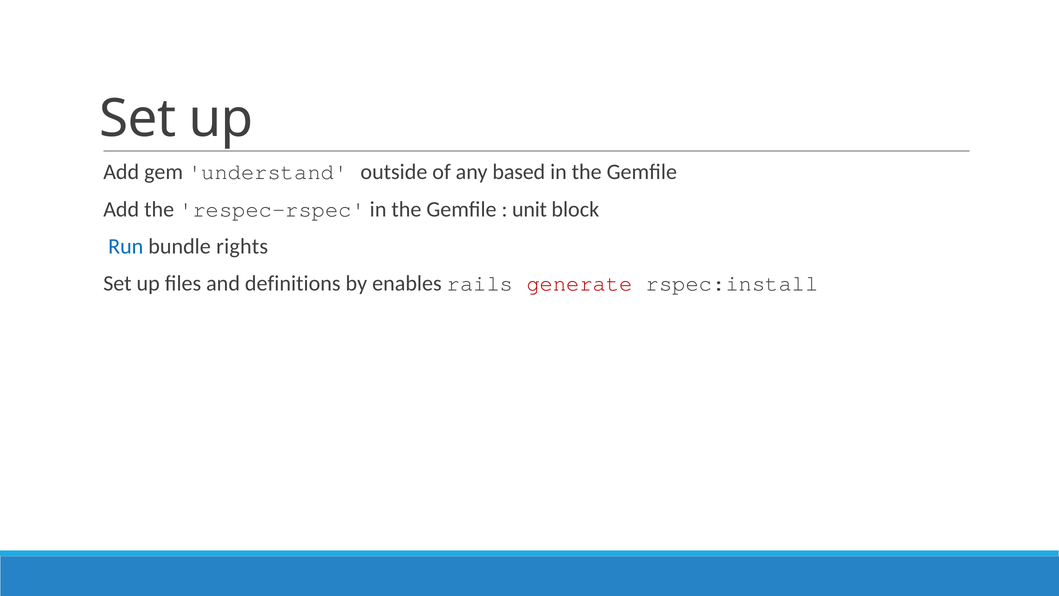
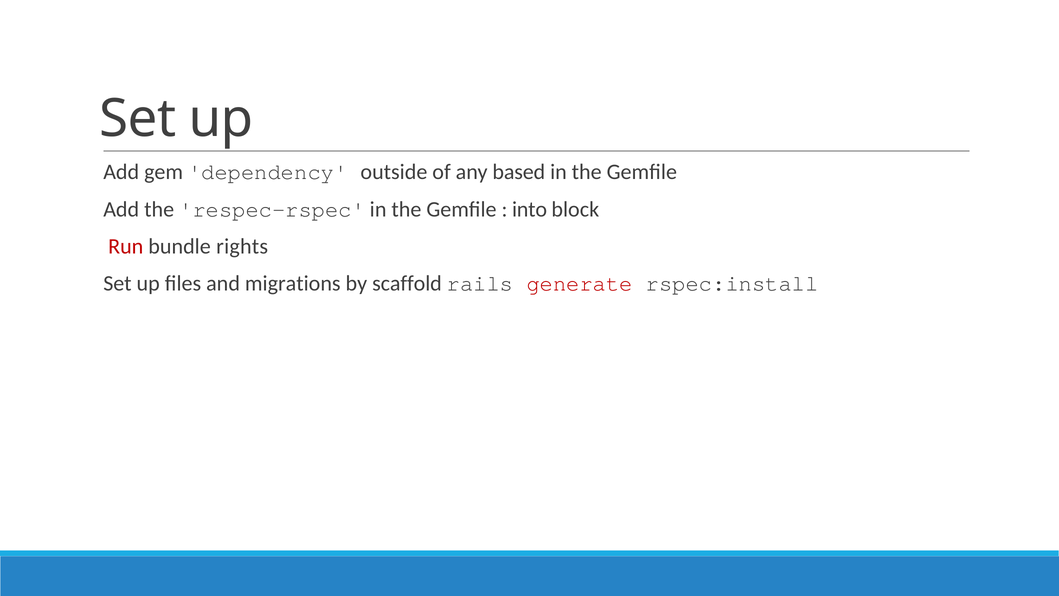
understand: understand -> dependency (268, 172)
unit: unit -> into (530, 209)
Run colour: blue -> red (126, 246)
definitions: definitions -> migrations (293, 283)
enables: enables -> scaffold (407, 283)
